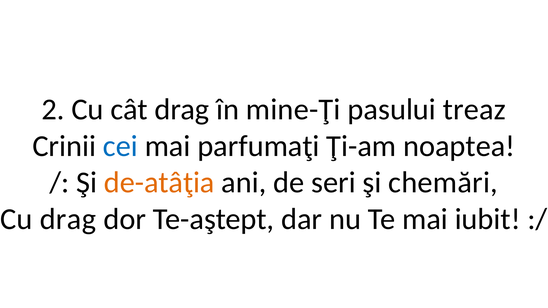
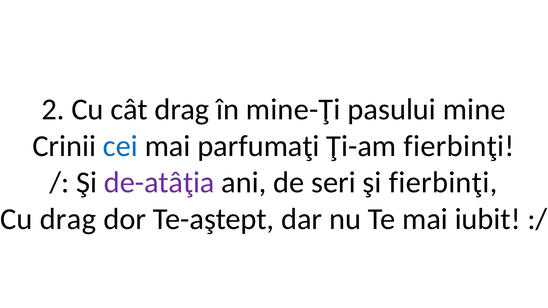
treaz: treaz -> mine (474, 110)
Ţi-am noaptea: noaptea -> fierbinţi (459, 146)
de-atâţia colour: orange -> purple (159, 183)
şi chemări: chemări -> fierbinţi (443, 183)
